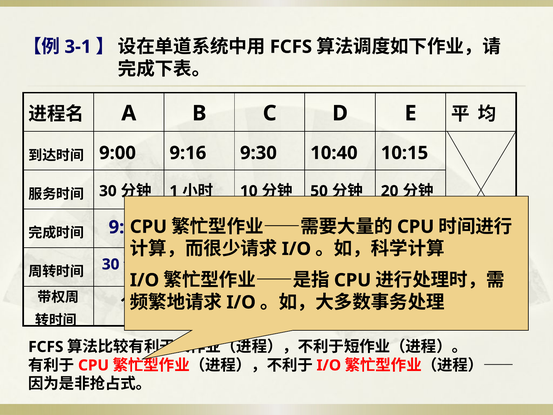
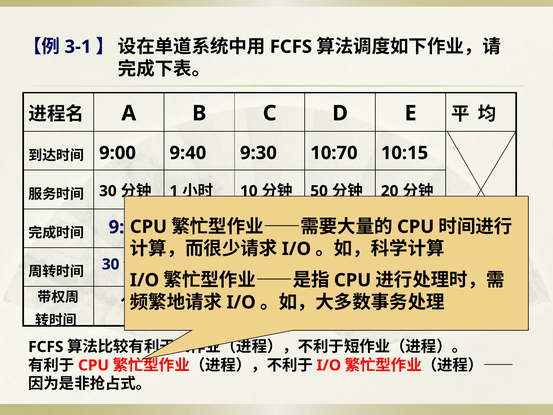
9:16: 9:16 -> 9:40 (188, 153)
9:30 10:40: 10:40 -> 10:70 (334, 153)
